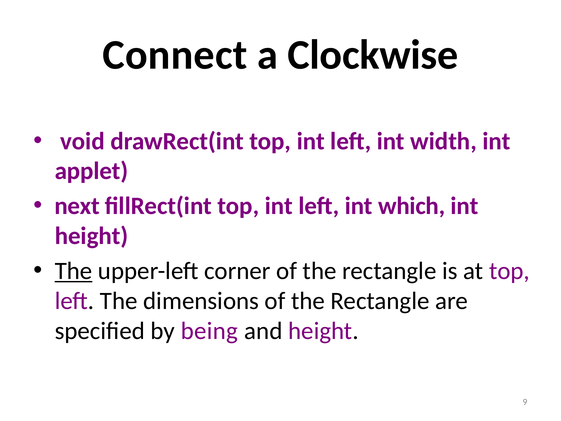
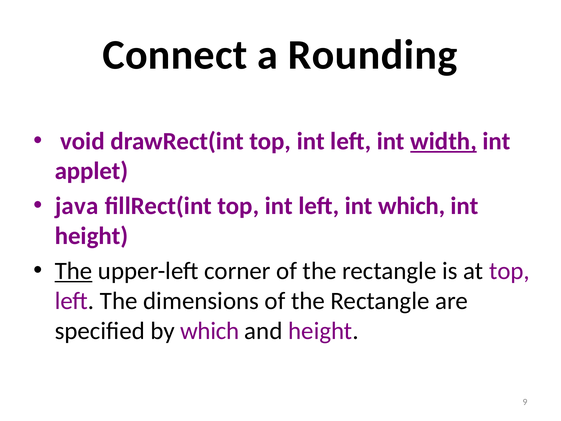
Clockwise: Clockwise -> Rounding (373, 55)
width underline: none -> present (444, 141)
next: next -> java (77, 206)
by being: being -> which (210, 331)
